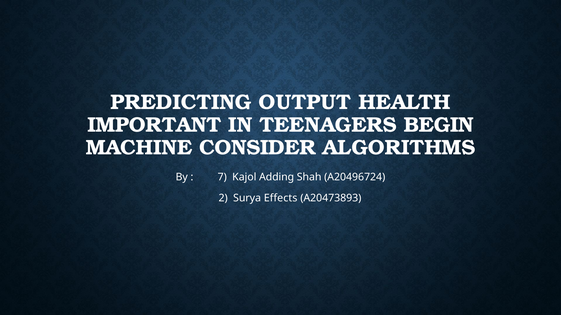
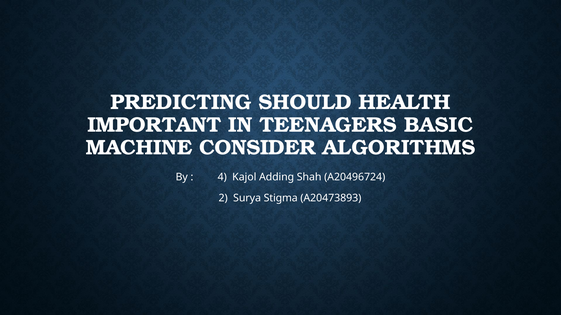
OUTPUT: OUTPUT -> SHOULD (305, 102)
BEGIN: BEGIN -> BASIC (439, 125)
7: 7 -> 4 (222, 177)
Effects: Effects -> Stigma (281, 198)
